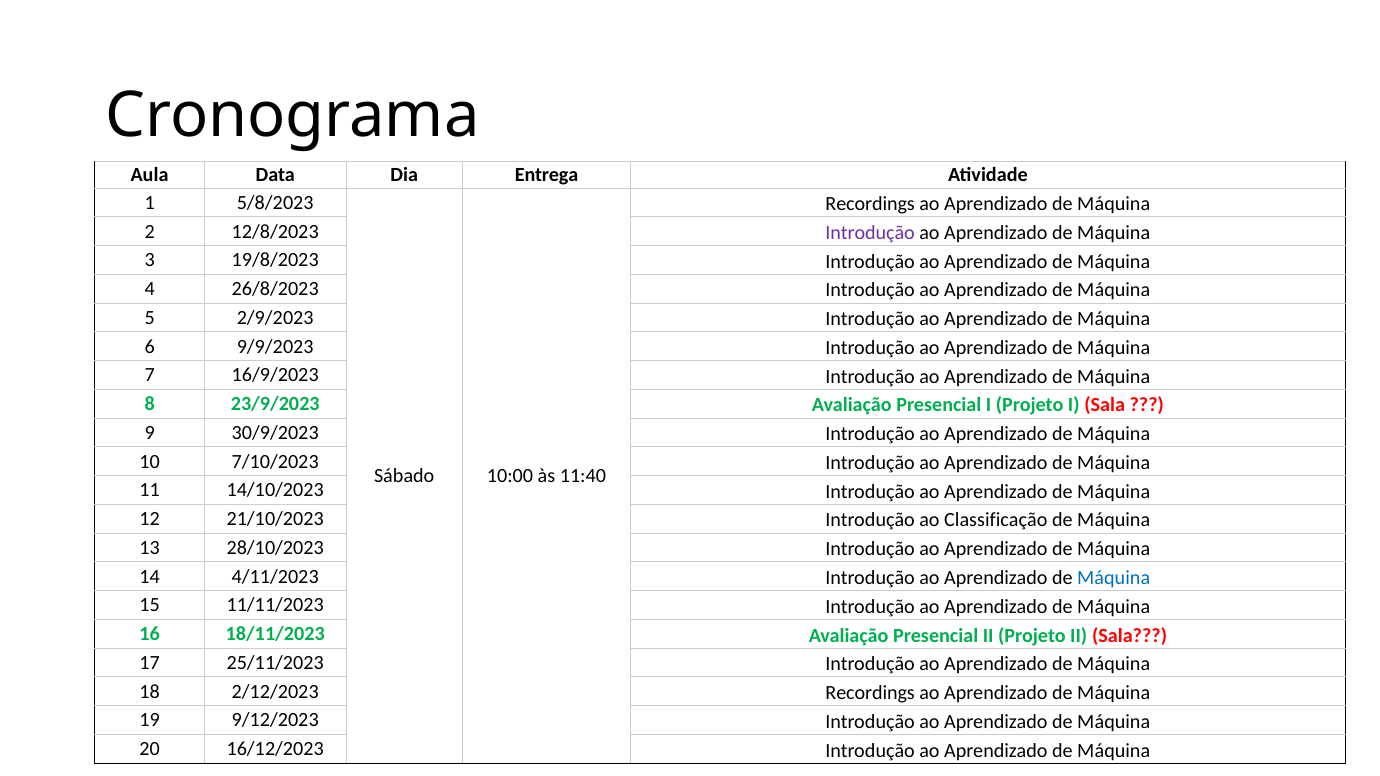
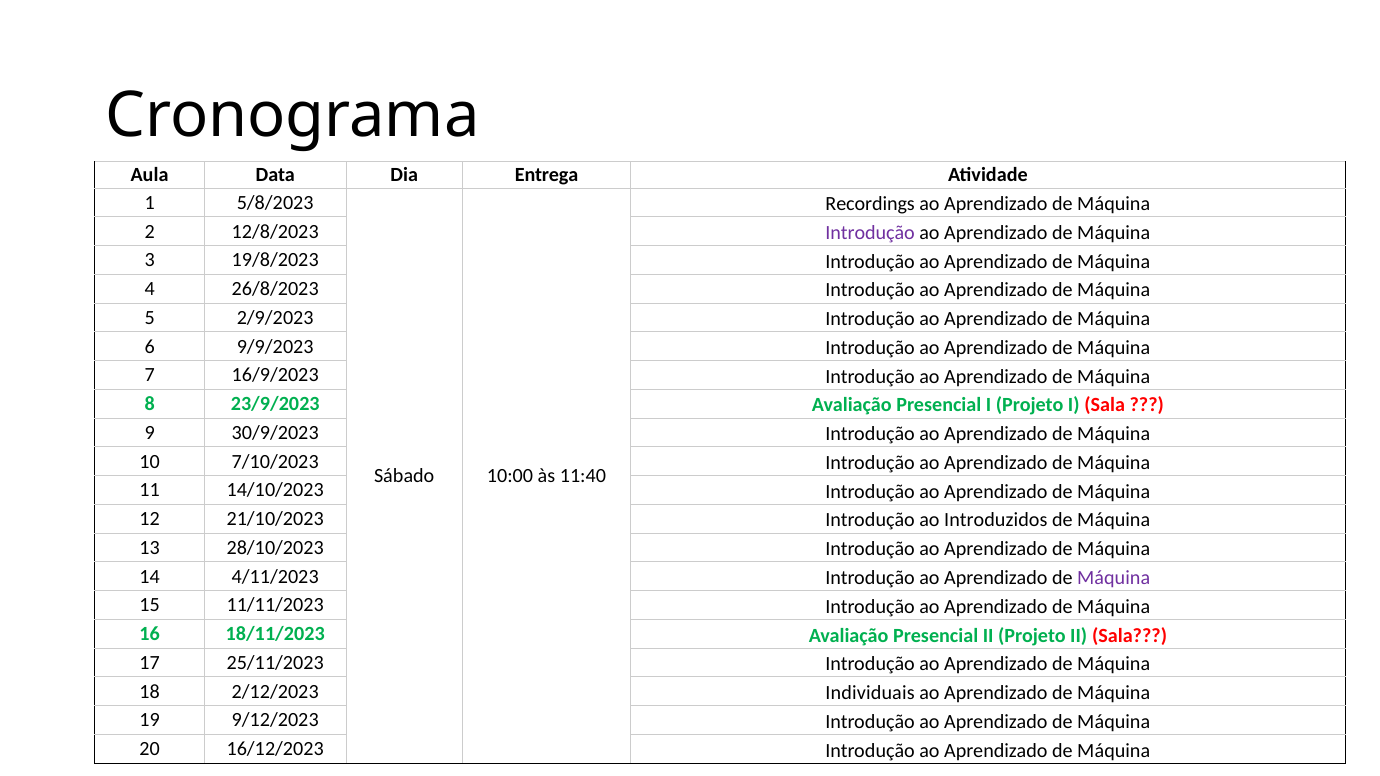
Classificação: Classificação -> Introduzidos (996, 521)
Máquina colour: blue -> purple (1114, 578)
2/12/2023 Recordings: Recordings -> Individuais (870, 693)
